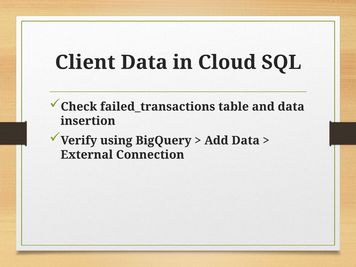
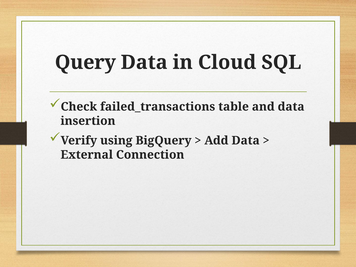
Client: Client -> Query (85, 62)
